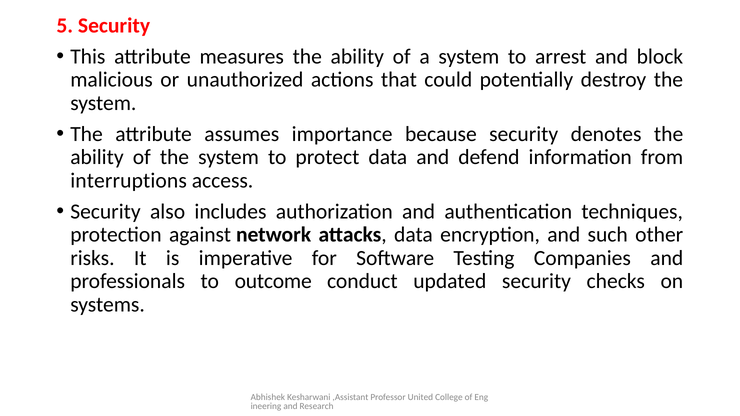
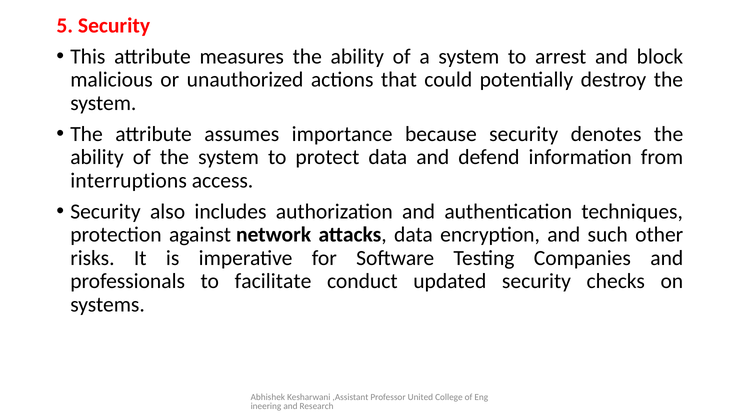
outcome: outcome -> facilitate (273, 281)
